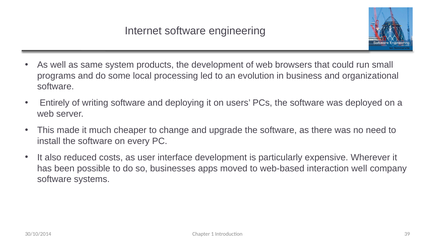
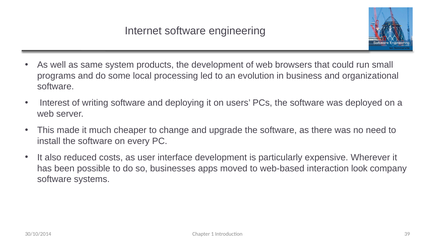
Entirely: Entirely -> Interest (55, 103)
interaction well: well -> look (359, 168)
